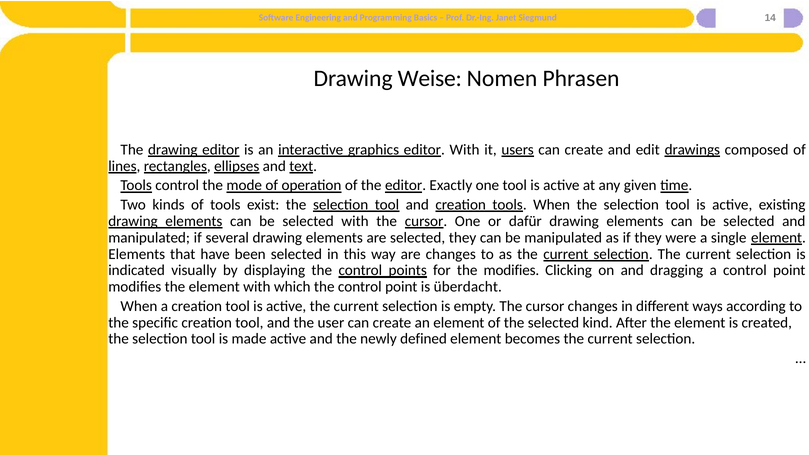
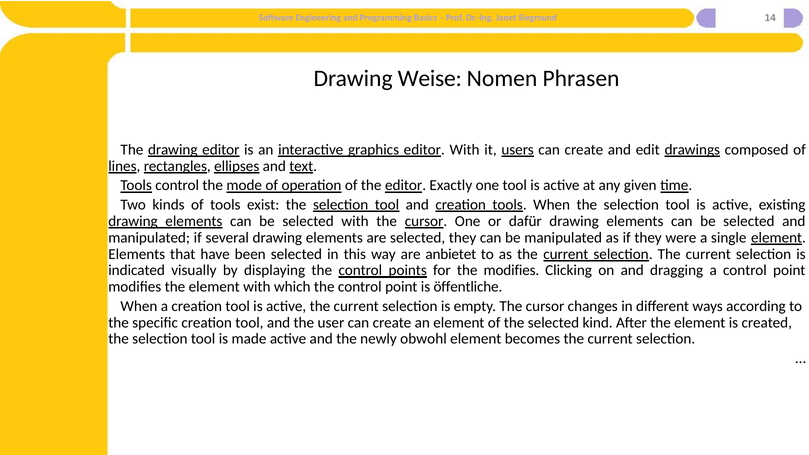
are changes: changes -> anbietet (451, 254)
überdacht: überdacht -> öffentliche (468, 287)
defined: defined -> obwohl (423, 339)
